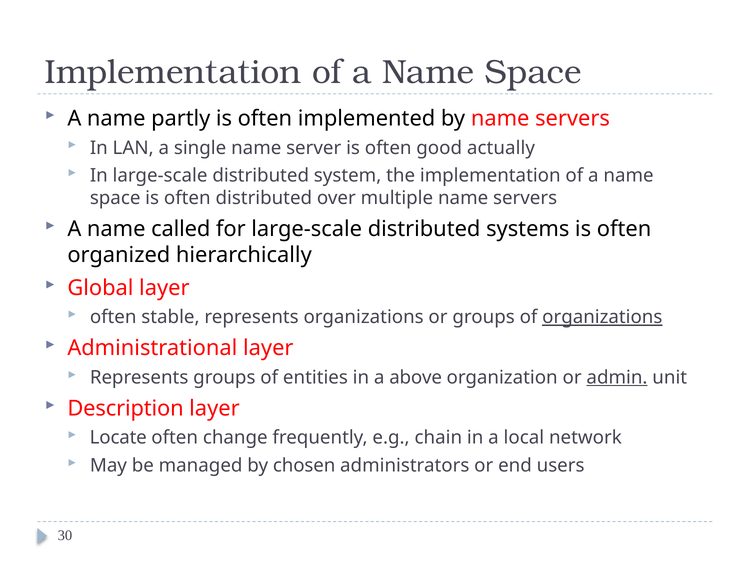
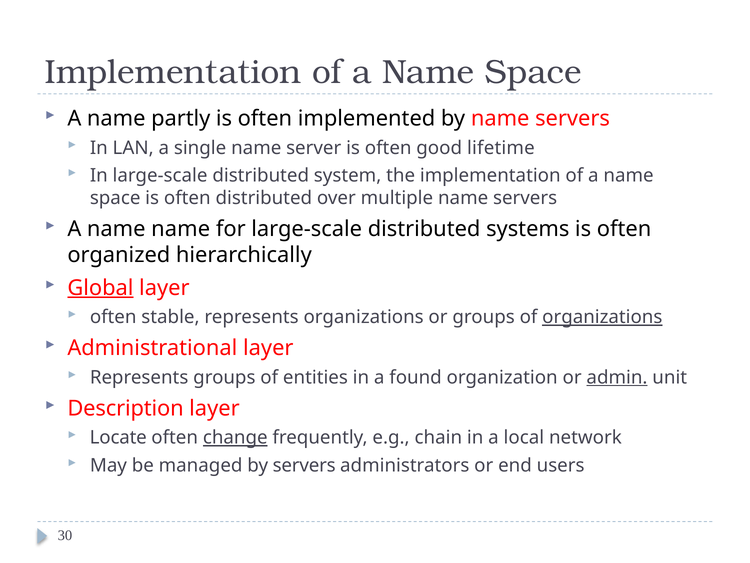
actually: actually -> lifetime (501, 148)
name called: called -> name (181, 229)
Global underline: none -> present (100, 288)
above: above -> found (416, 377)
change underline: none -> present (235, 437)
by chosen: chosen -> servers (304, 465)
